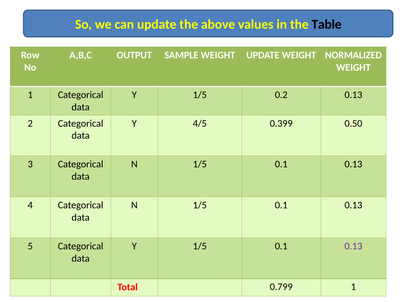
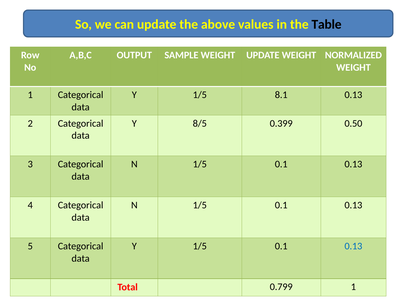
0.2: 0.2 -> 8.1 (281, 95)
4/5: 4/5 -> 8/5 (200, 123)
0.13 colour: purple -> blue (353, 246)
